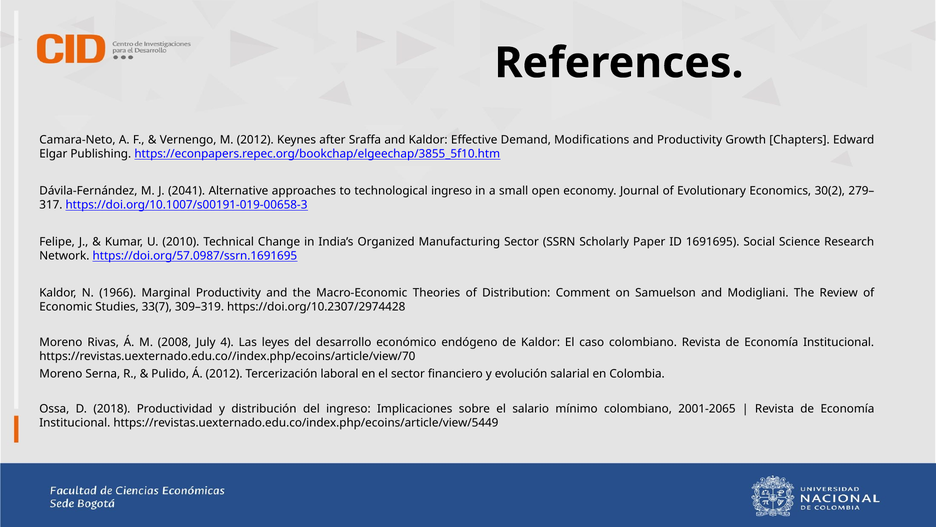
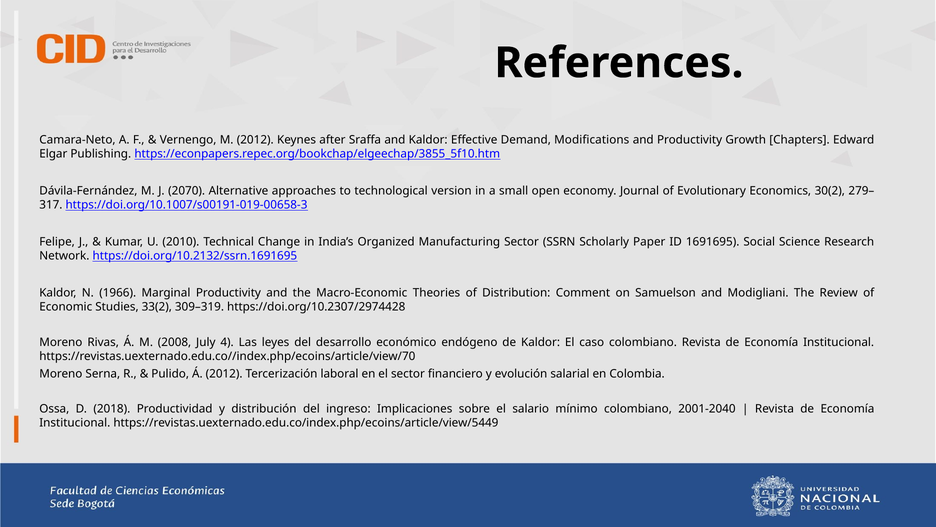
2041: 2041 -> 2070 (187, 191)
technological ingreso: ingreso -> version (451, 191)
https://doi.org/57.0987/ssrn.1691695: https://doi.org/57.0987/ssrn.1691695 -> https://doi.org/10.2132/ssrn.1691695 (195, 256)
33(7: 33(7 -> 33(2 (157, 307)
2001-2065: 2001-2065 -> 2001-2040 (707, 409)
